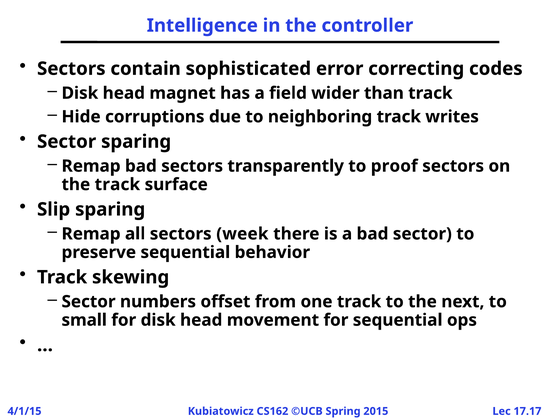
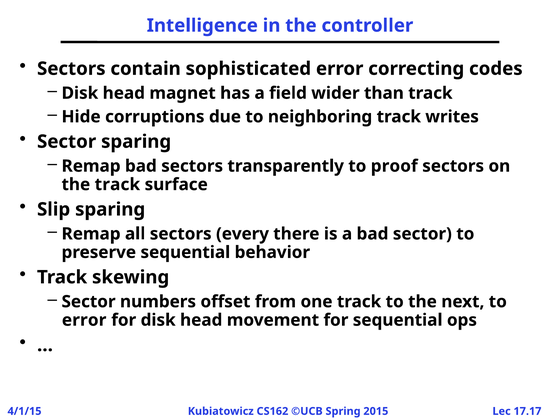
week: week -> every (243, 234)
small: small -> error (84, 320)
